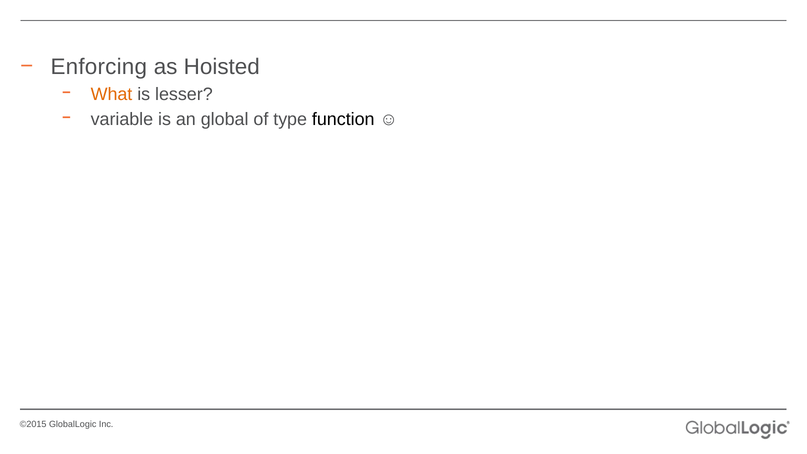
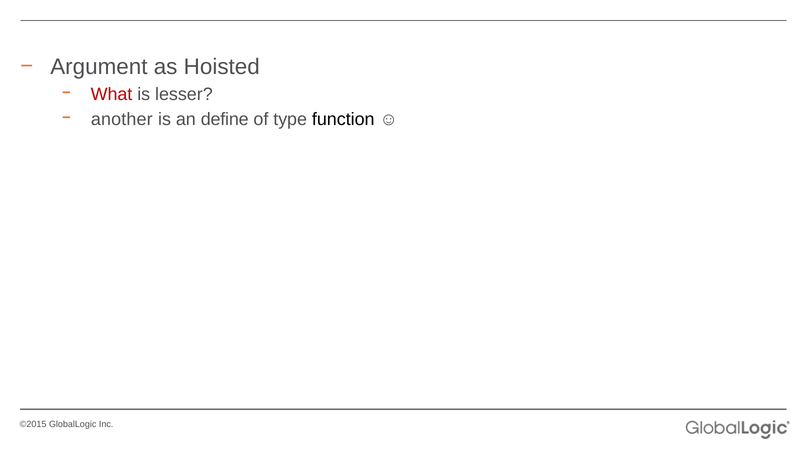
Enforcing: Enforcing -> Argument (99, 67)
What colour: orange -> red (111, 94)
variable: variable -> another (122, 119)
global: global -> define (225, 119)
